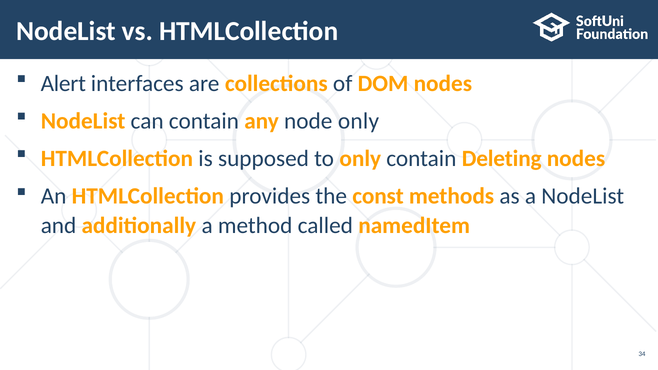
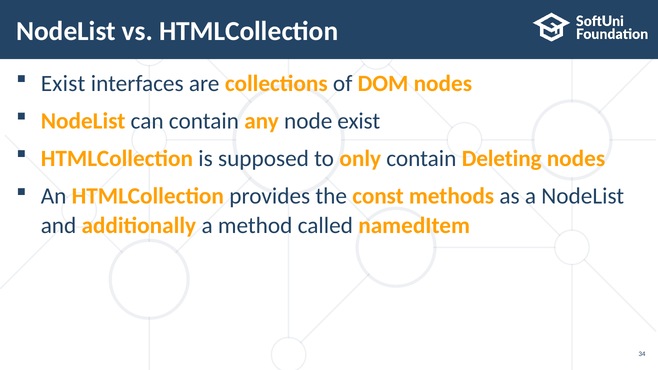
Alert: Alert -> Exist (63, 83)
node only: only -> exist (359, 121)
